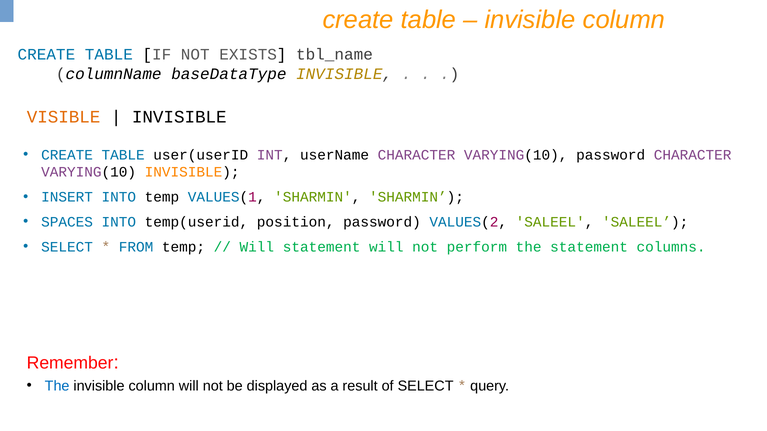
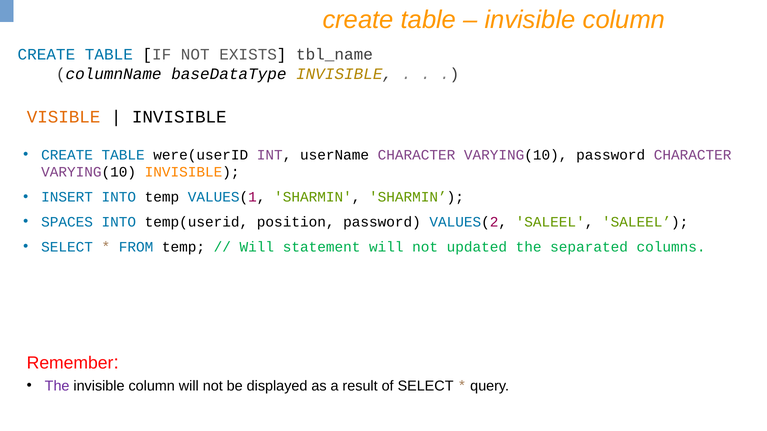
user(userID: user(userID -> were(userID (201, 155)
perform: perform -> updated (477, 247)
the statement: statement -> separated (589, 247)
The colour: blue -> purple (57, 386)
